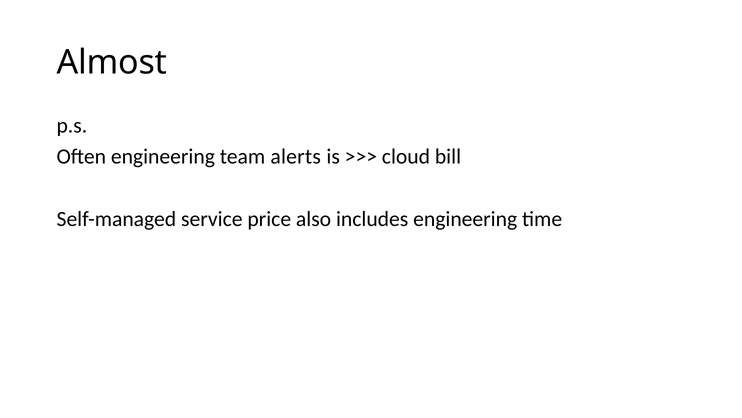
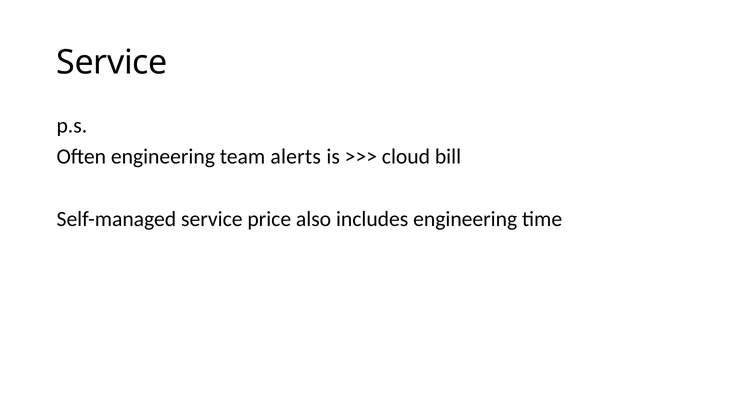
Almost: Almost -> Service (112, 62)
